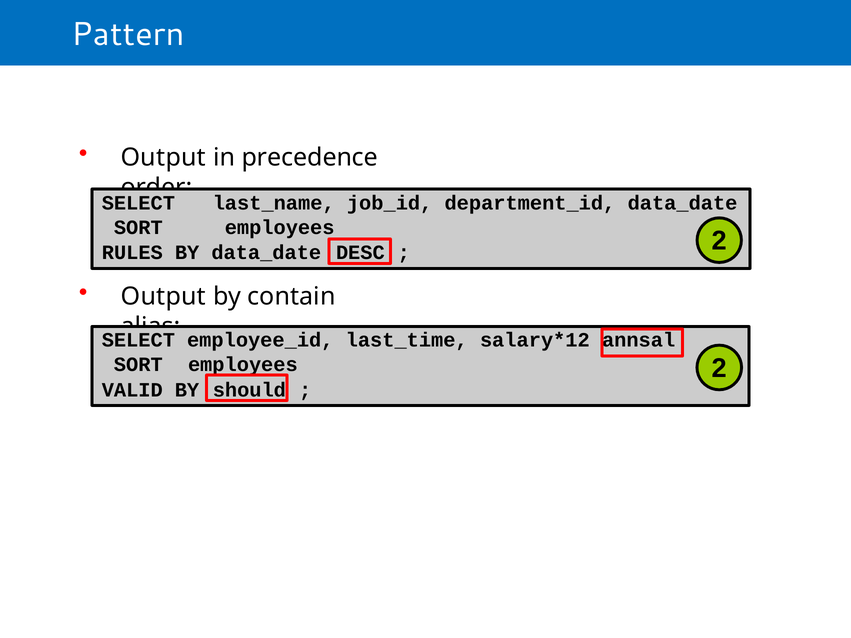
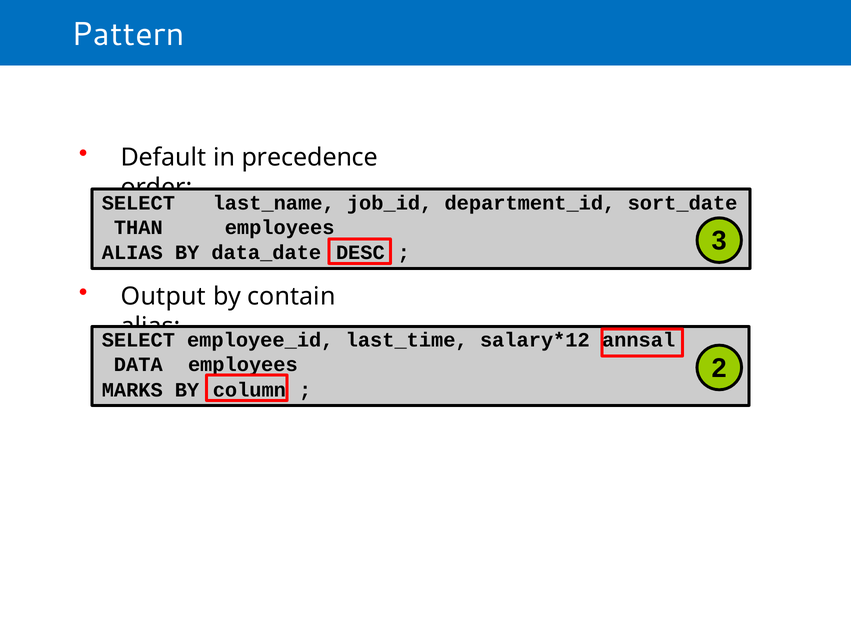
Output: Output -> Default (163, 158)
department_id data_date: data_date -> sort_date (683, 203)
SORT: SORT -> THAN (138, 228)
RULES: RULES -> ALIAS (132, 253)
2: 2 -> 3 (719, 241)
SORT: SORT -> DATA (138, 365)
VALID: VALID -> MARKS (132, 390)
should: should -> column (249, 390)
